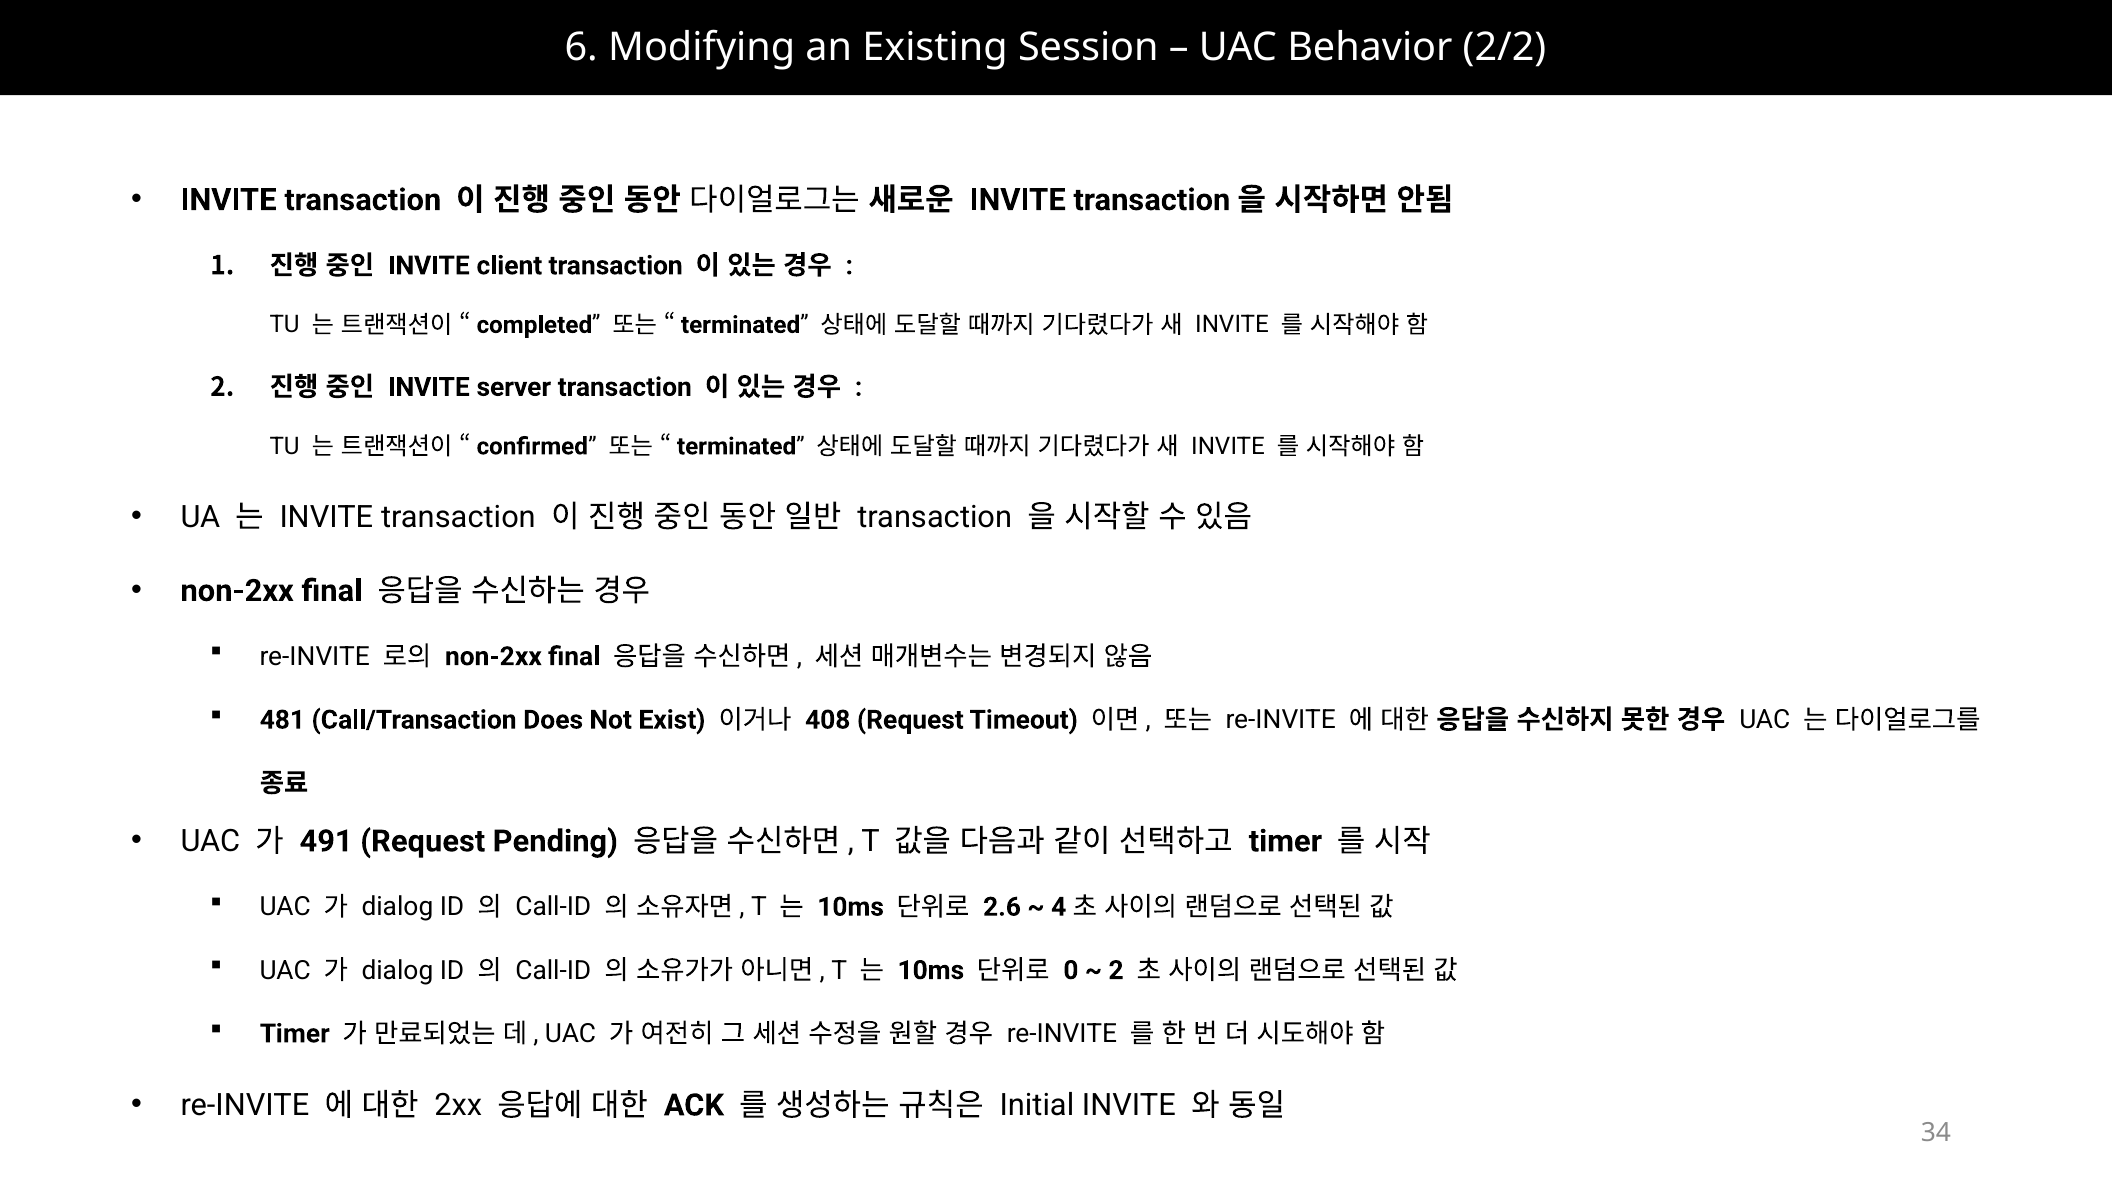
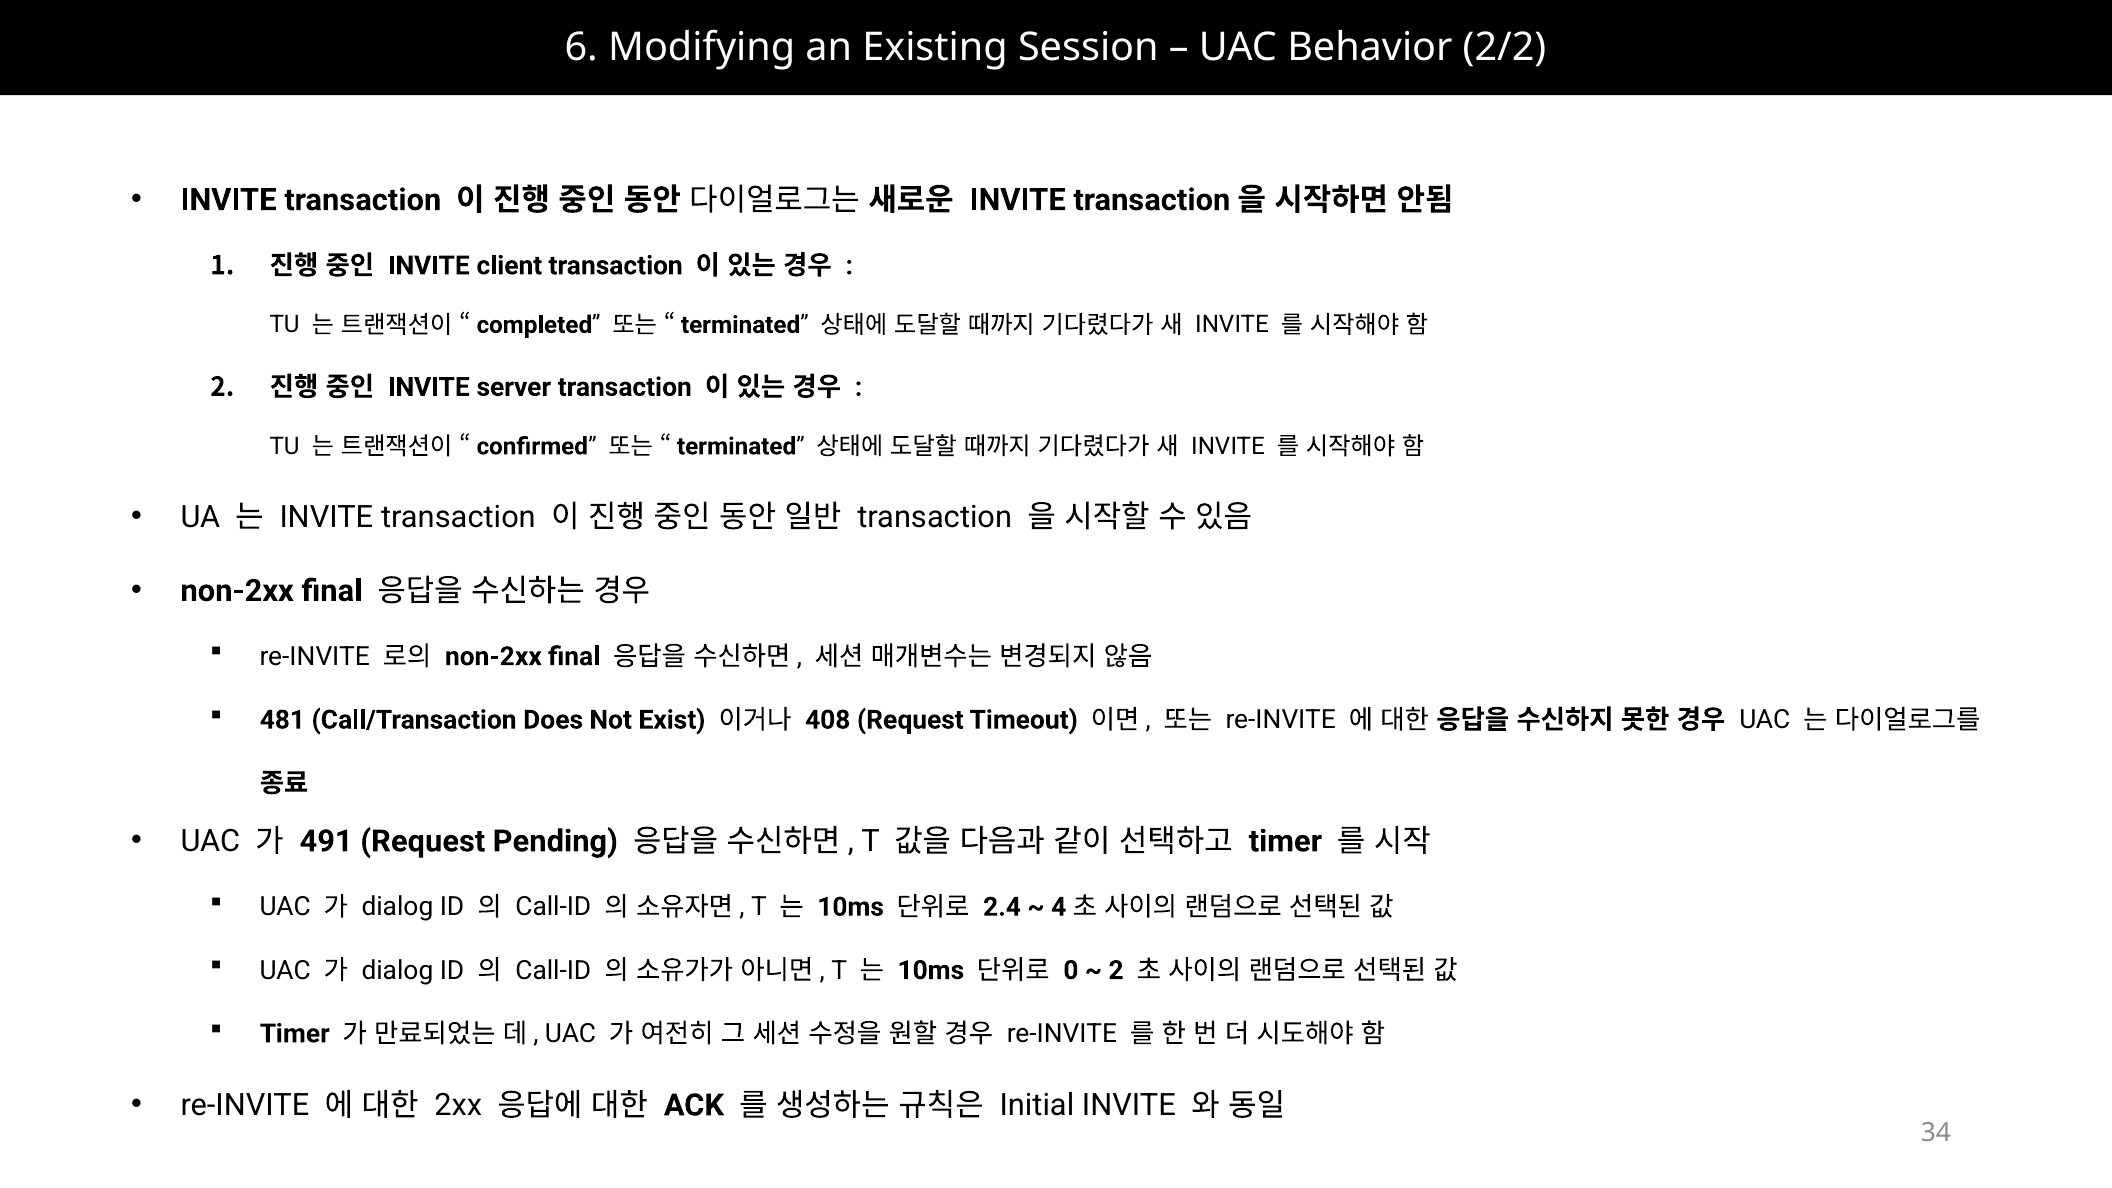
2.6: 2.6 -> 2.4 (1002, 907)
